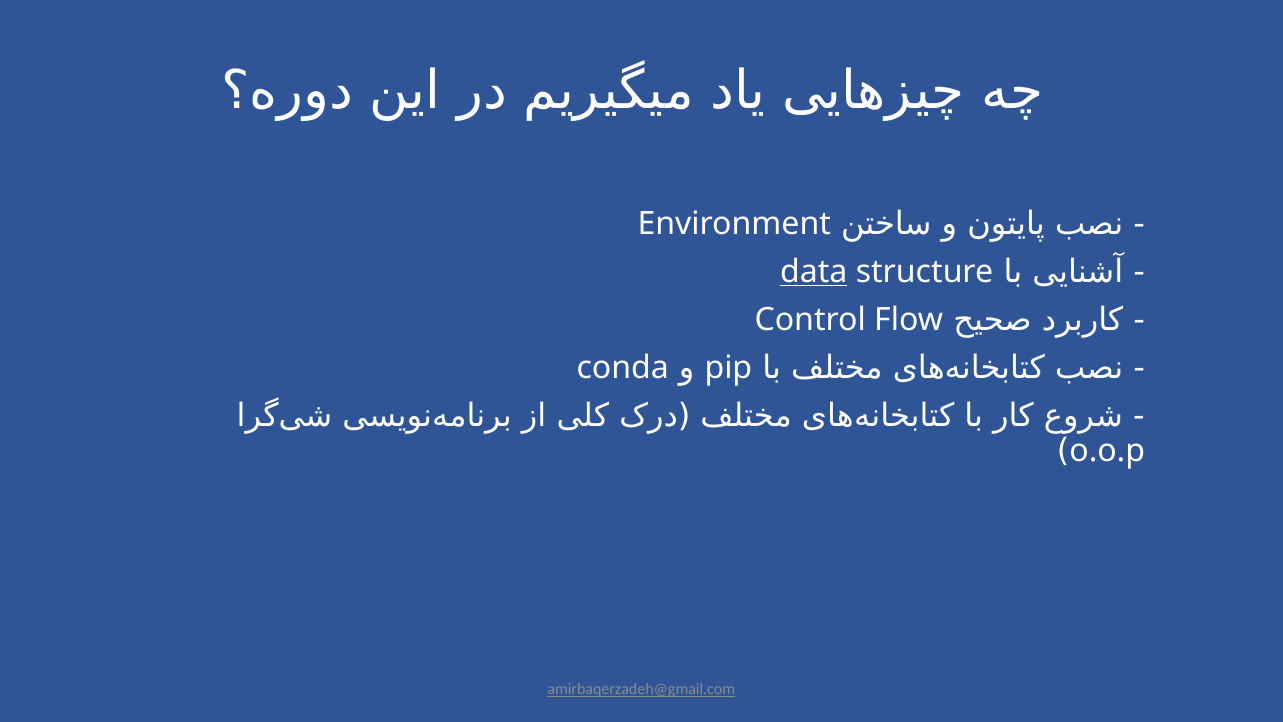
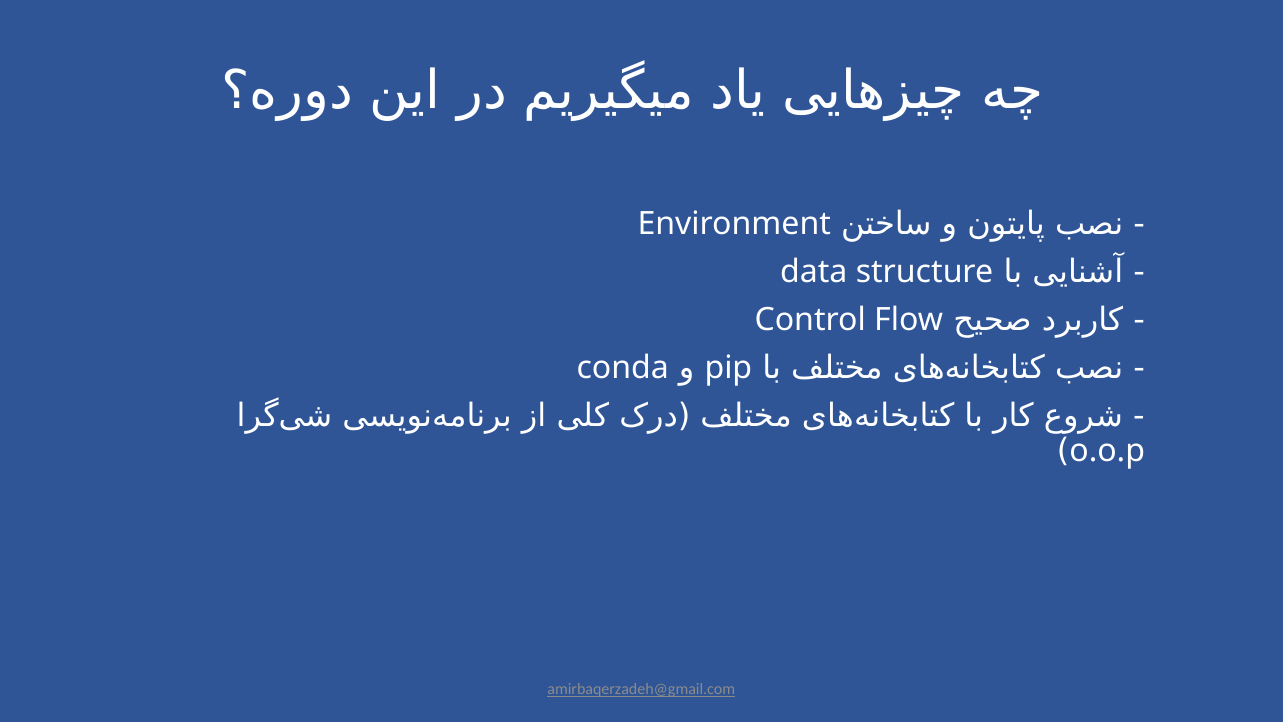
data underline: present -> none (814, 272)
